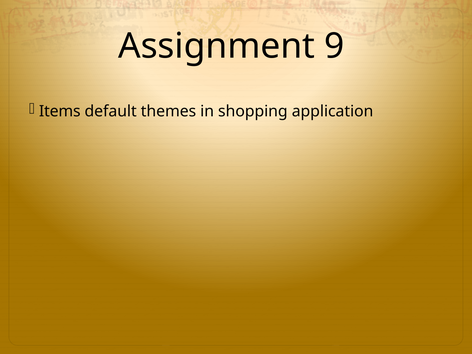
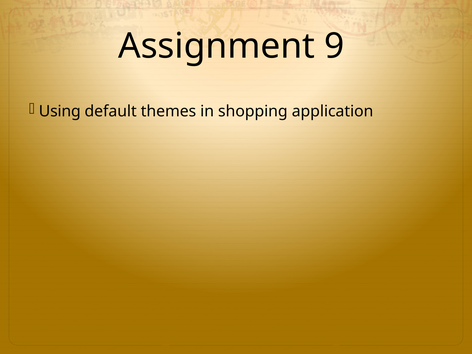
Items: Items -> Using (60, 111)
